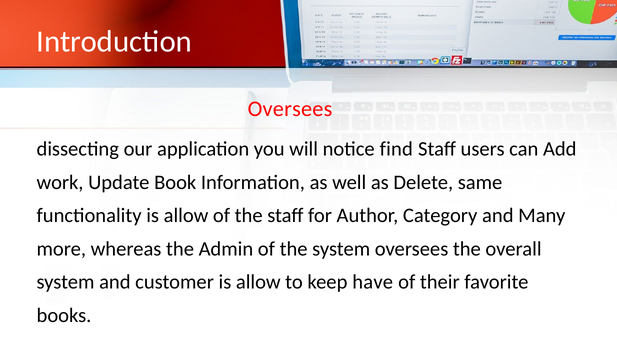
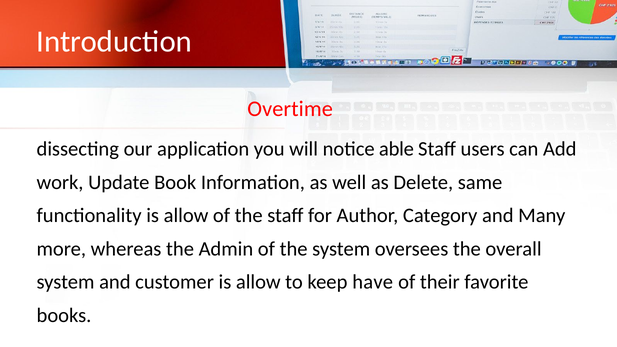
Oversees: Oversees -> Overtime (290, 109)
find: find -> able (396, 149)
